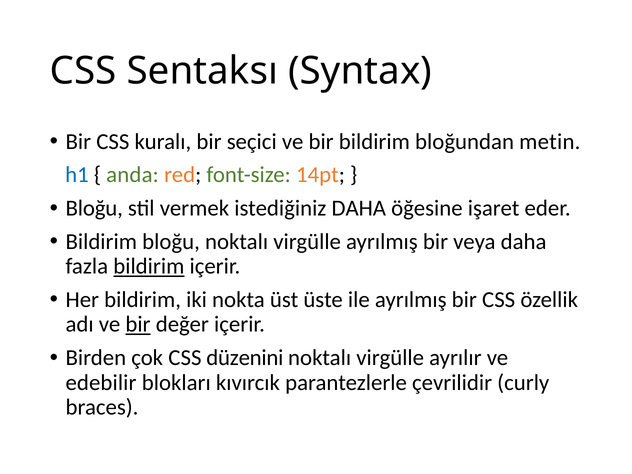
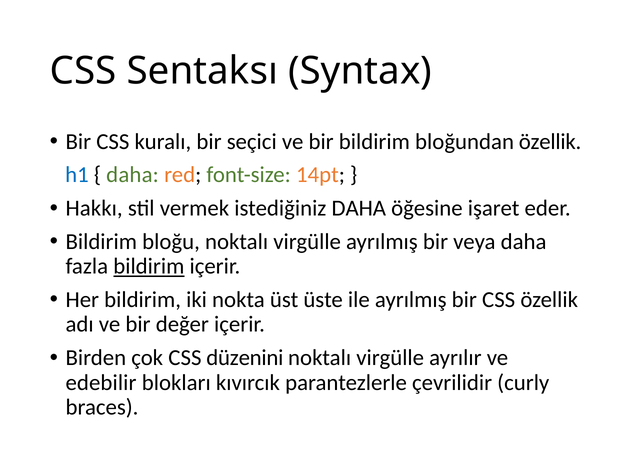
bloğundan metin: metin -> özellik (550, 142)
anda: anda -> daha (133, 175)
Bloğu: Bloğu -> Hakkı (94, 208)
bir underline: present -> none (138, 324)
